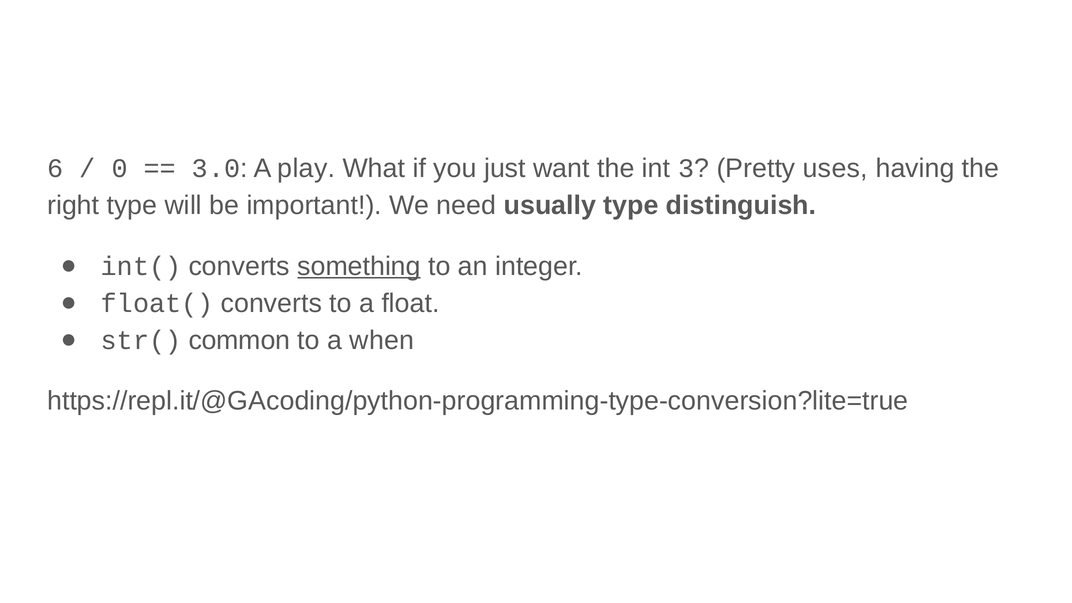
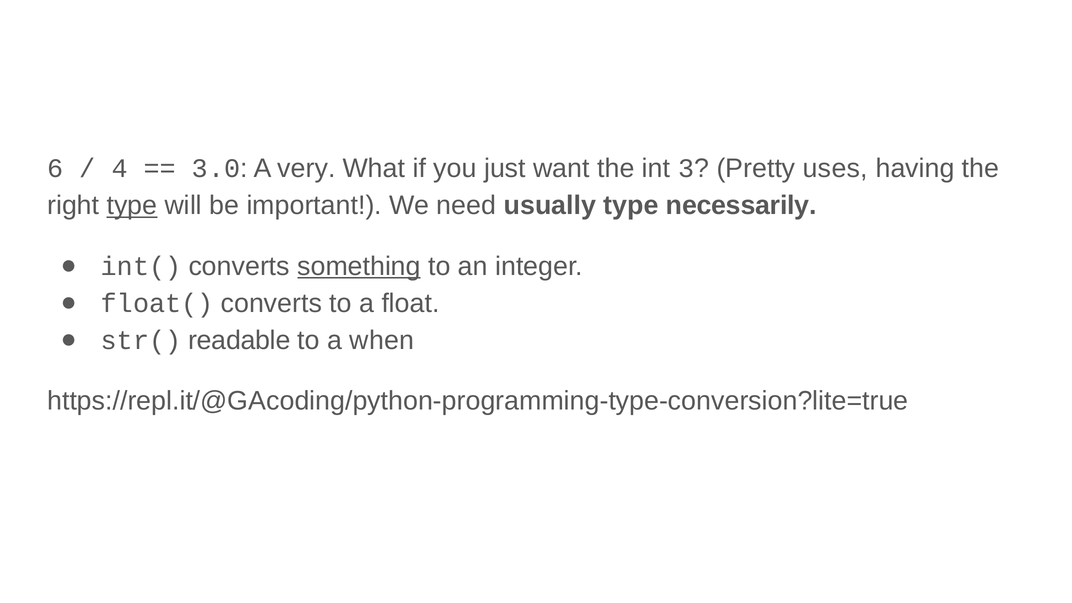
0: 0 -> 4 (120, 169)
play: play -> very (306, 169)
type underline: none -> present (132, 206)
distinguish: distinguish -> necessarily (741, 206)
common: common -> readable (239, 340)
